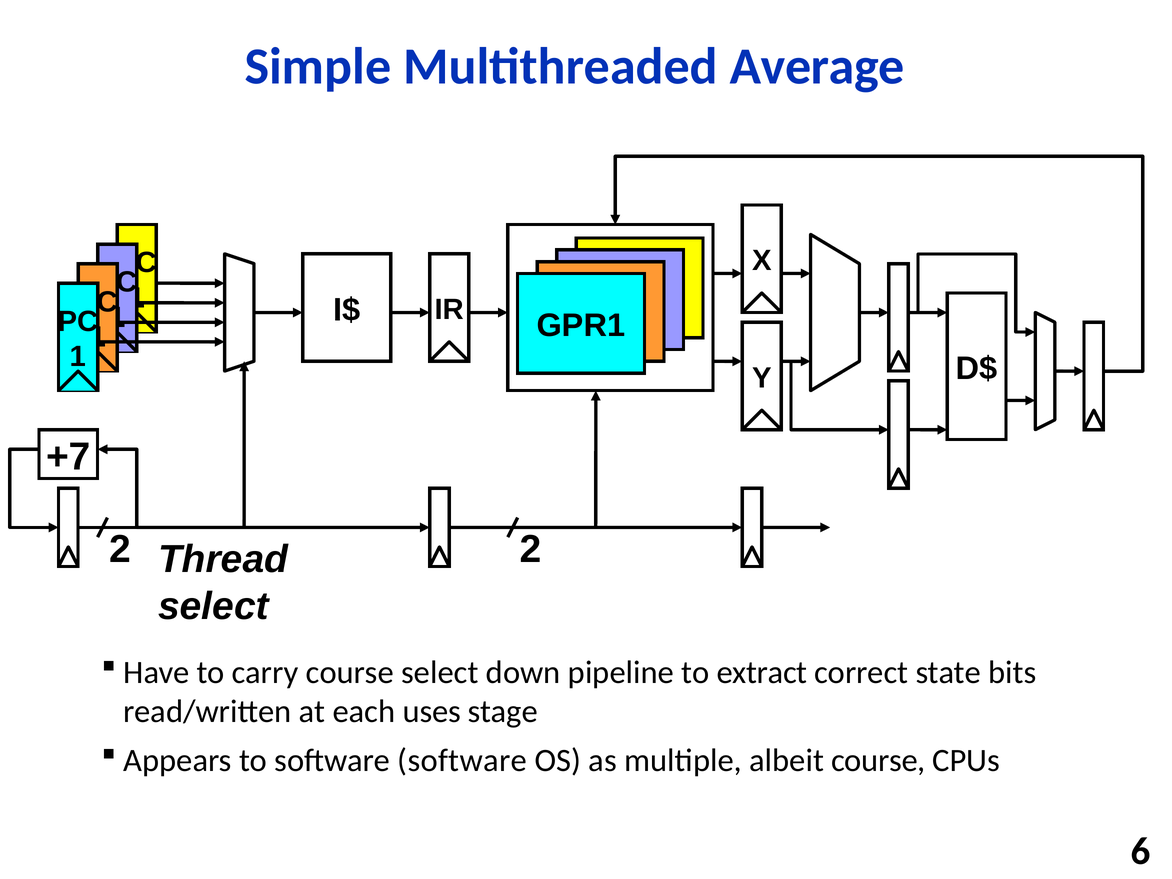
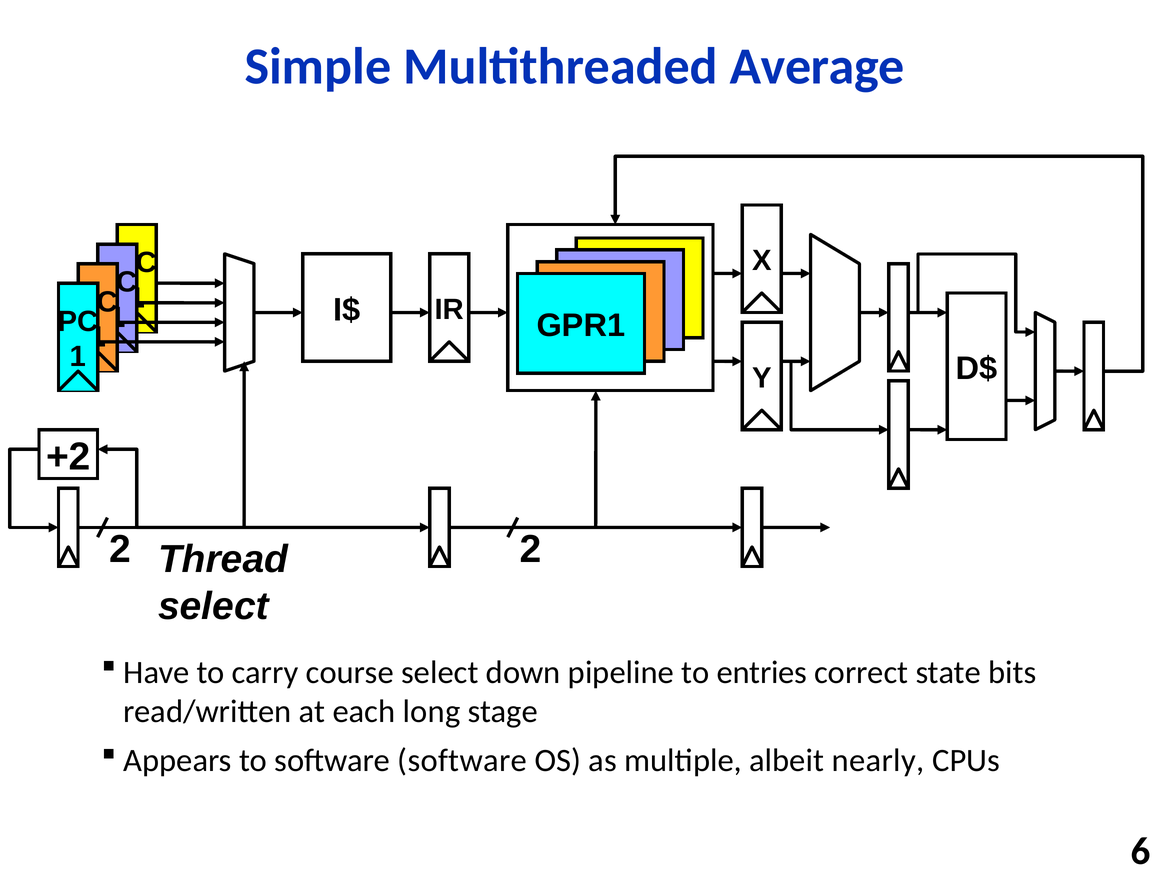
+7: +7 -> +2 (68, 457)
extract: extract -> entries (762, 672)
uses: uses -> long (431, 711)
albeit course: course -> nearly (878, 760)
